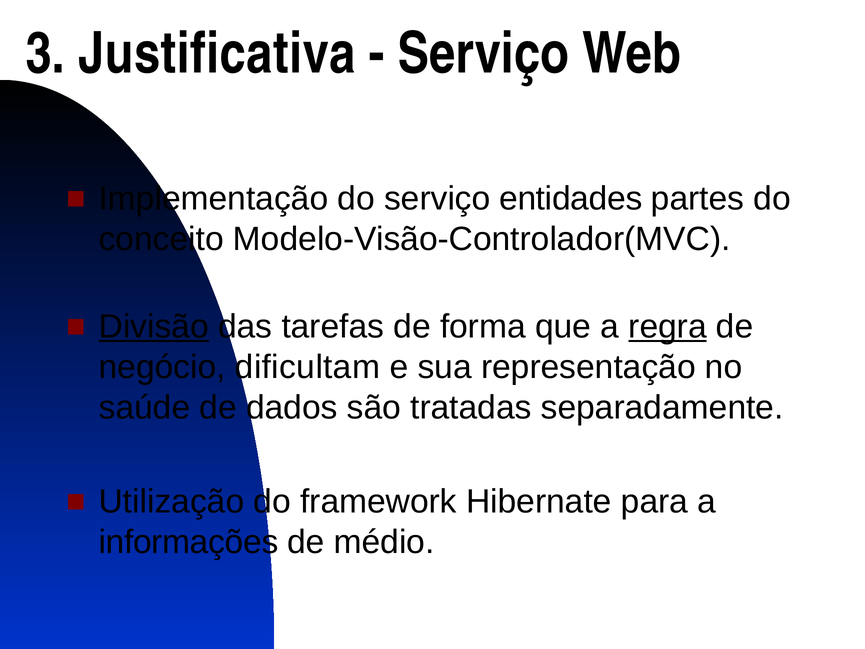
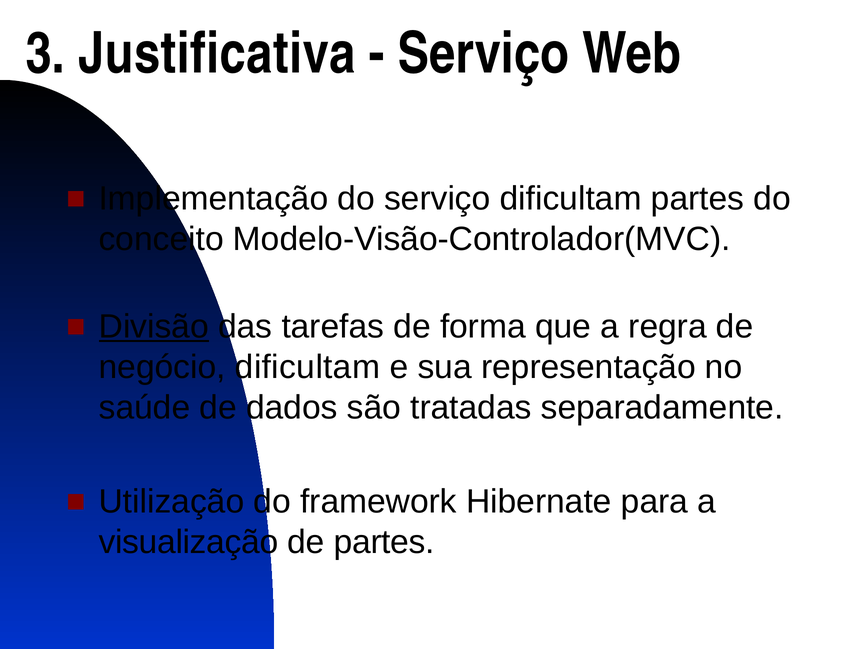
serviço entidades: entidades -> dificultam (571, 199)
regra underline: present -> none (668, 326)
informações: informações -> visualização (188, 542)
de médio: médio -> partes (384, 542)
